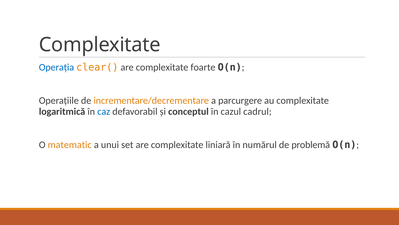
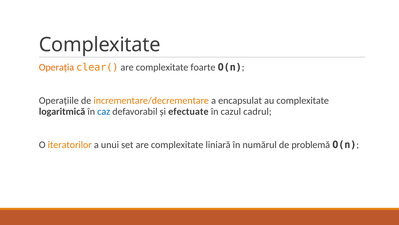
Operația colour: blue -> orange (56, 67)
parcurgere: parcurgere -> encapsulat (240, 100)
conceptul: conceptul -> efectuate (188, 111)
matematic: matematic -> iteratorilor (70, 144)
